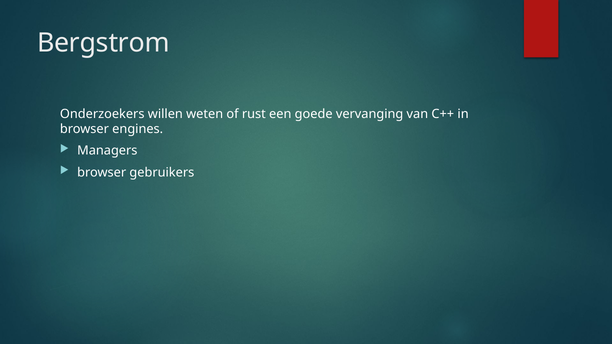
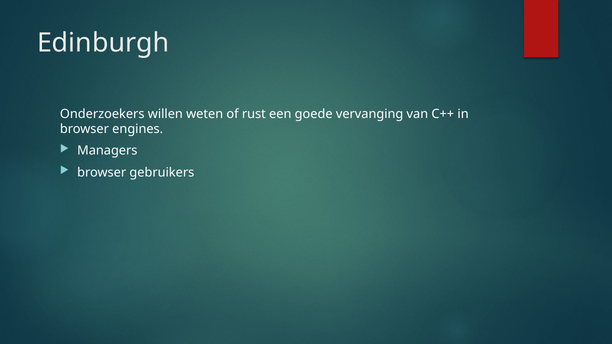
Bergstrom: Bergstrom -> Edinburgh (103, 43)
